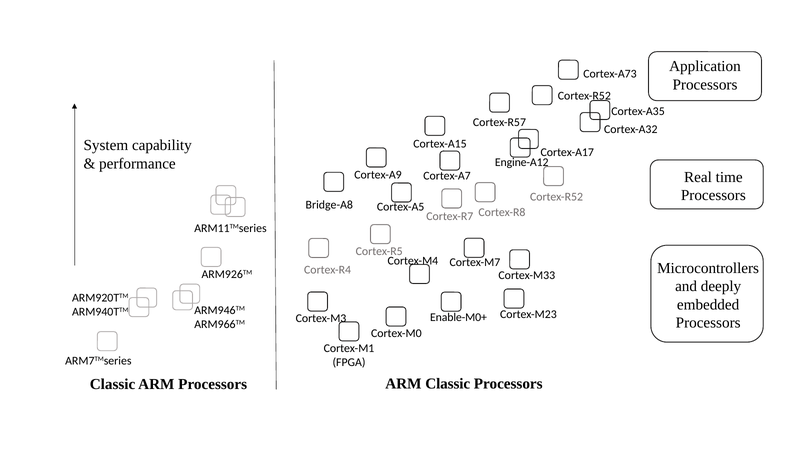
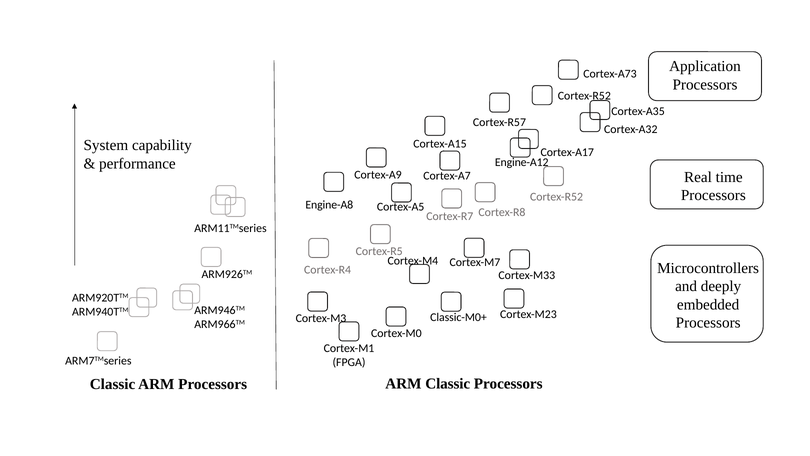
Bridge-A8: Bridge-A8 -> Engine-A8 (329, 205)
Enable-M0+: Enable-M0+ -> Classic-M0+ (458, 317)
